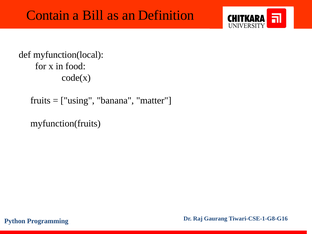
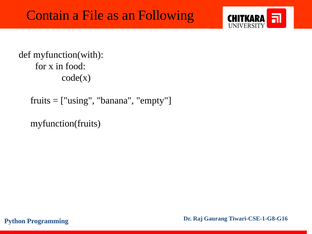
Bill: Bill -> File (93, 15)
Definition: Definition -> Following (166, 15)
myfunction(local: myfunction(local -> myfunction(with (68, 55)
matter: matter -> empty (154, 100)
